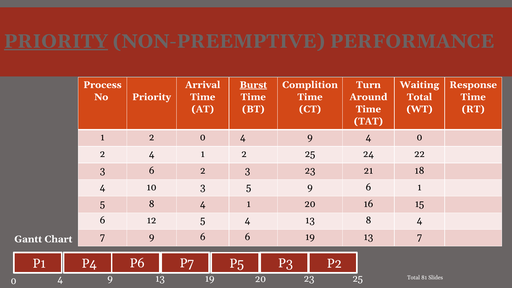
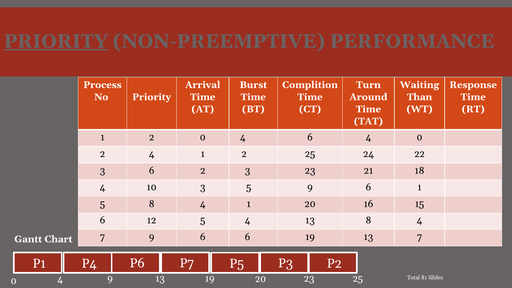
Burst underline: present -> none (253, 85)
Total: Total -> Than (420, 97)
4 9: 9 -> 6 (310, 137)
